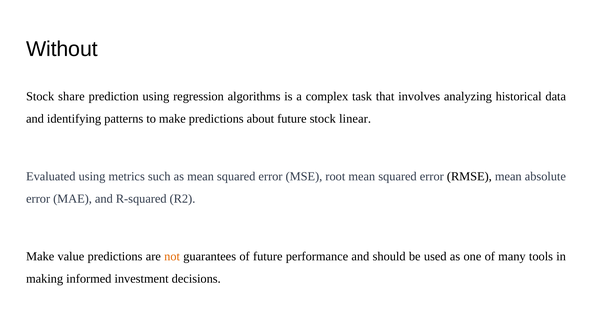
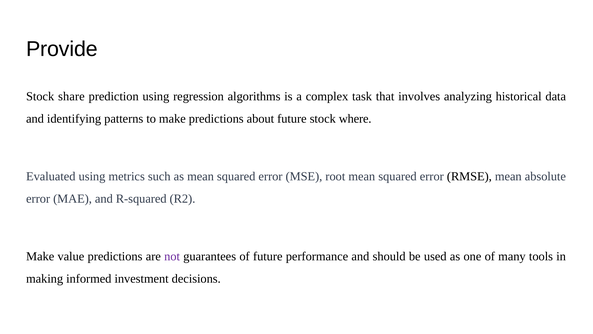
Without: Without -> Provide (62, 49)
linear: linear -> where (355, 119)
not colour: orange -> purple (172, 256)
